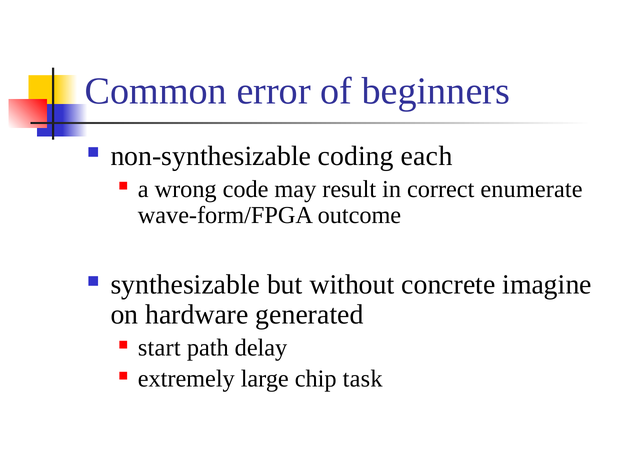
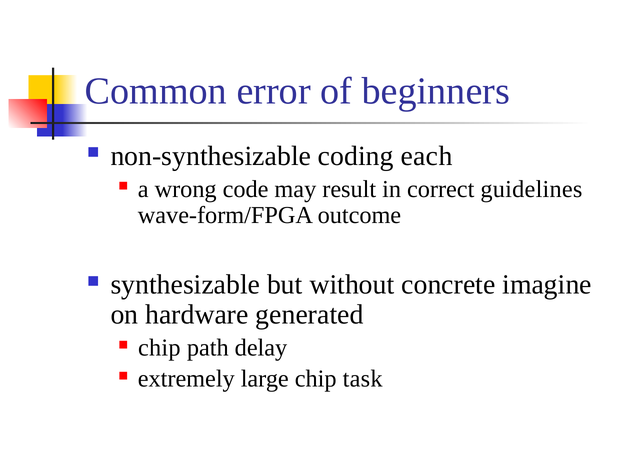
enumerate: enumerate -> guidelines (531, 189)
start: start -> chip (159, 347)
